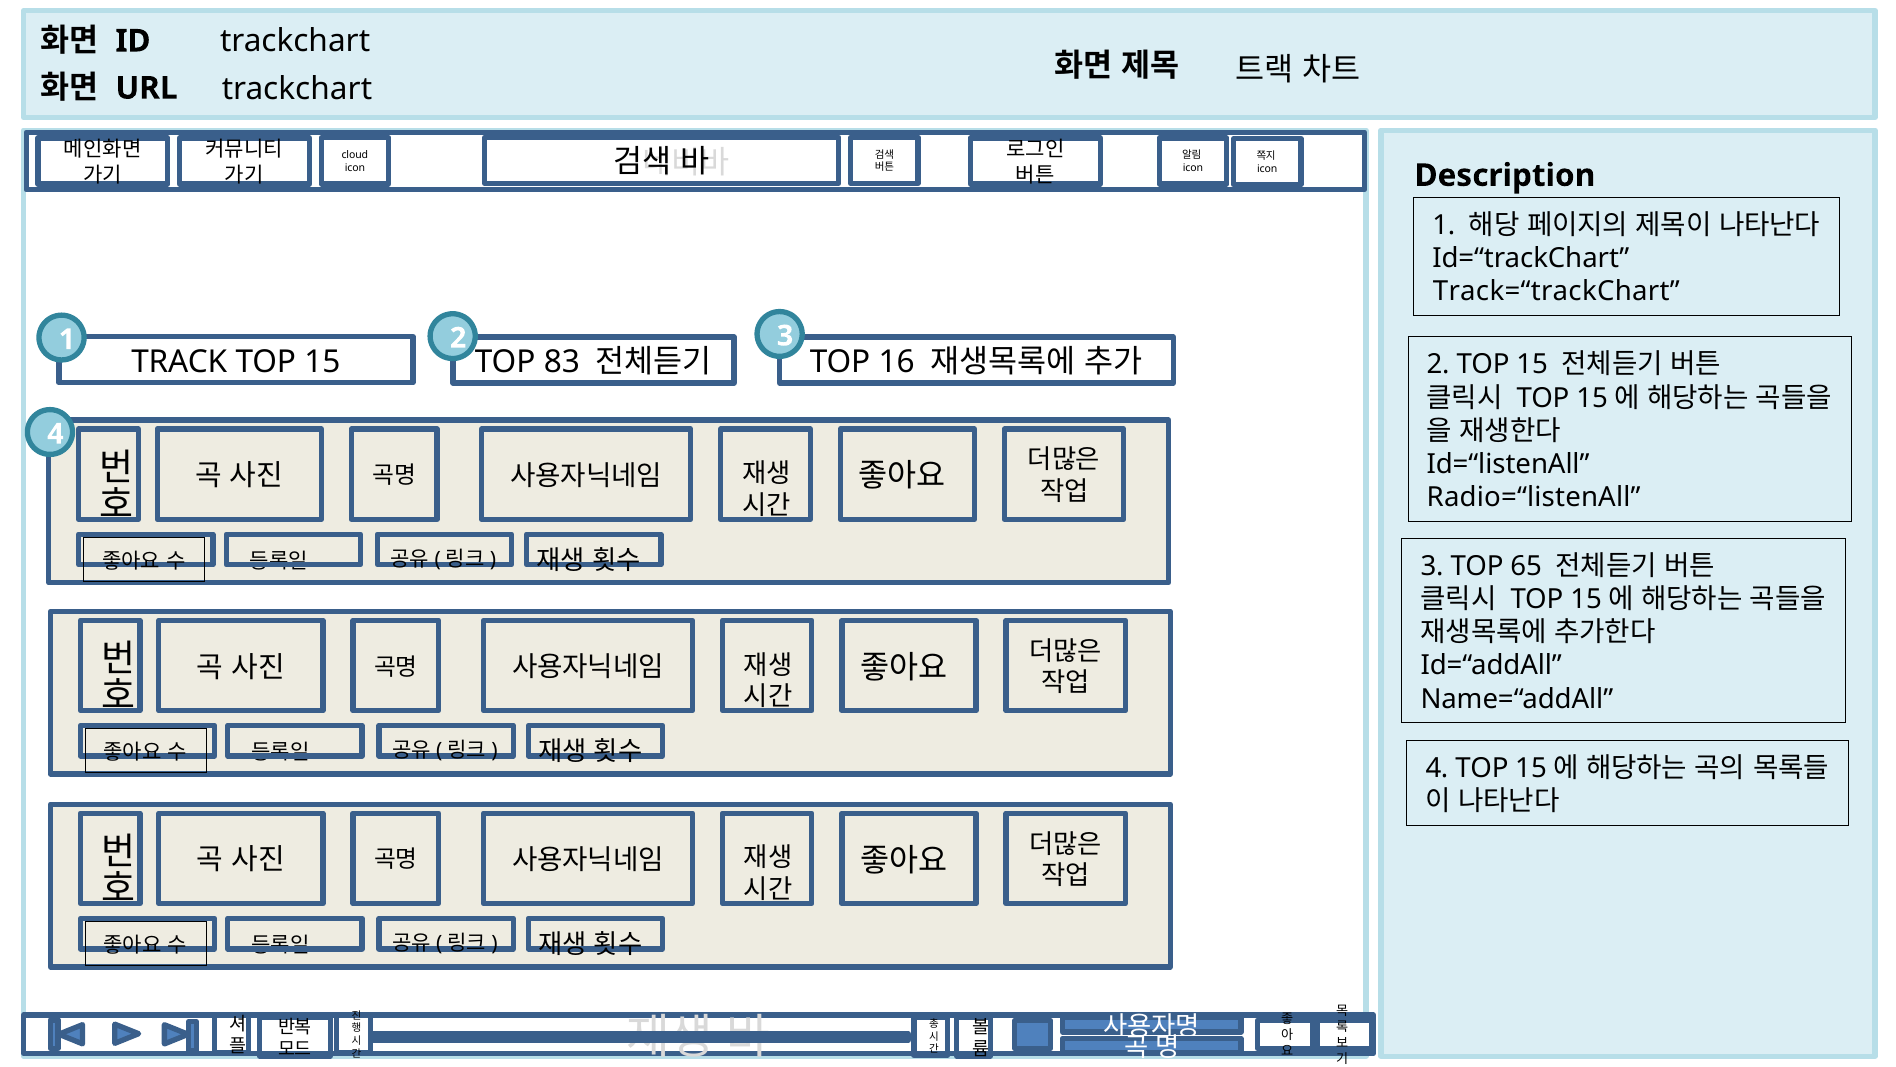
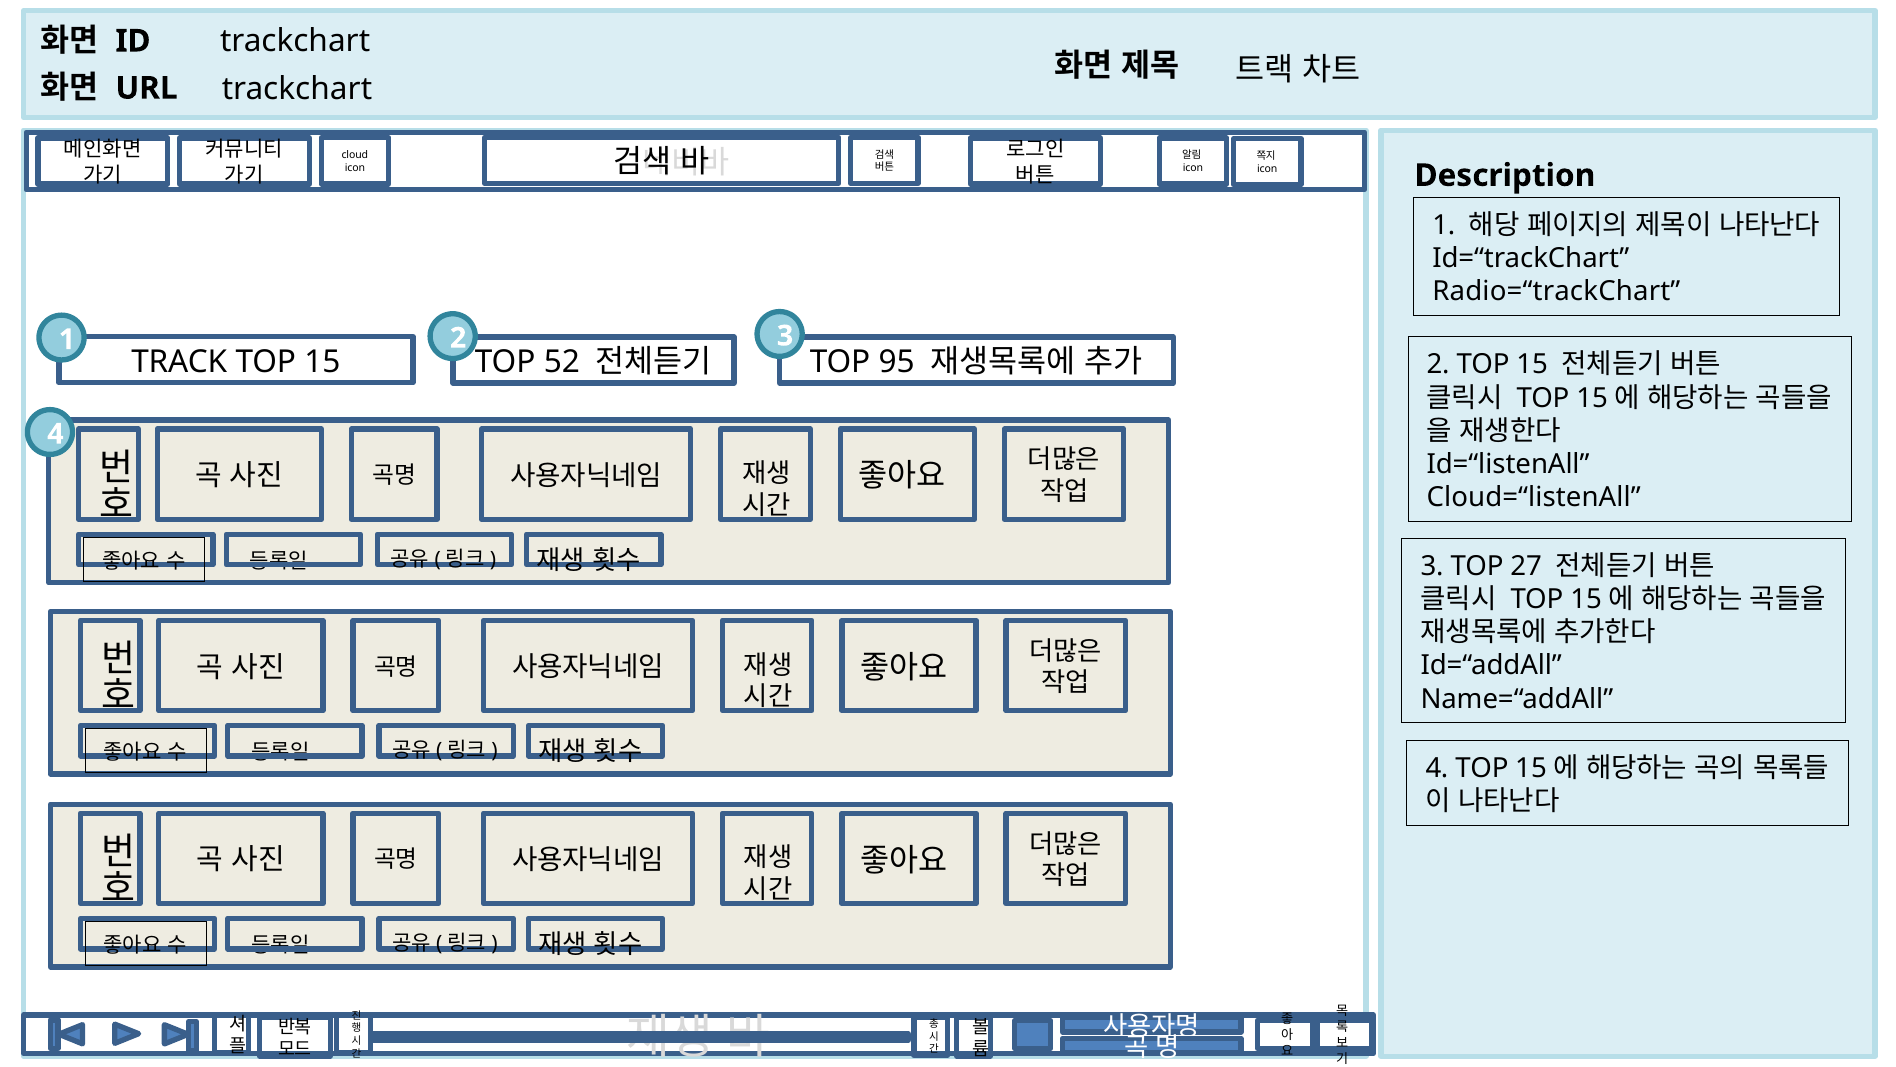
Track=“trackChart: Track=“trackChart -> Radio=“trackChart (1556, 291)
83: 83 -> 52 (562, 362)
16: 16 -> 95 (897, 362)
Radio=“listenAll: Radio=“listenAll -> Cloud=“listenAll (1534, 497)
65: 65 -> 27 (1526, 566)
